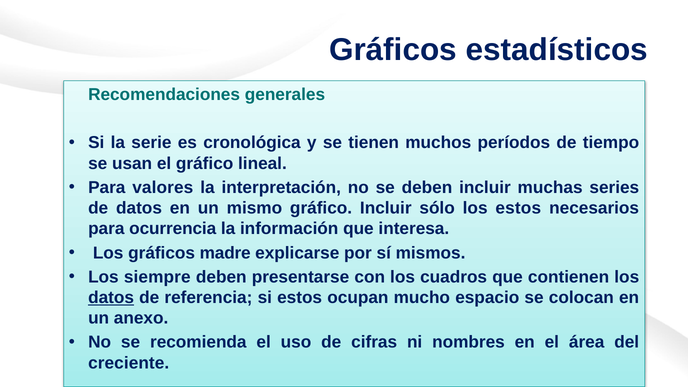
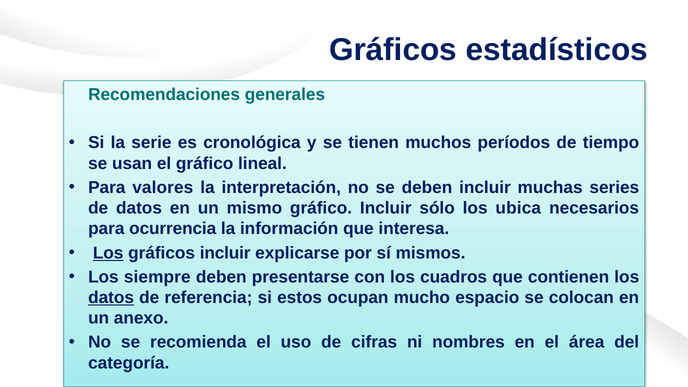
los estos: estos -> ubica (518, 208)
Los underline: none -> present (108, 253)
gráficos madre: madre -> incluir (225, 253)
creciente: creciente -> categoría (129, 363)
